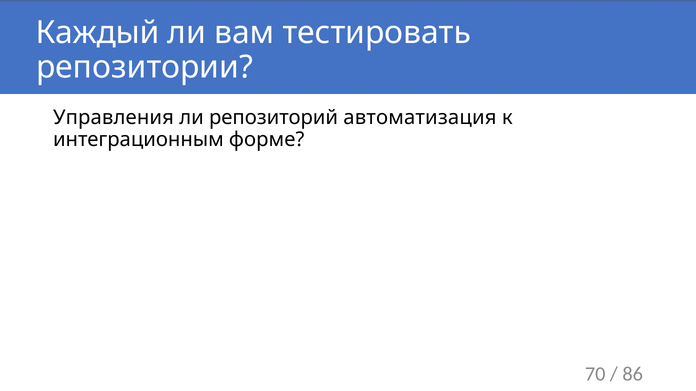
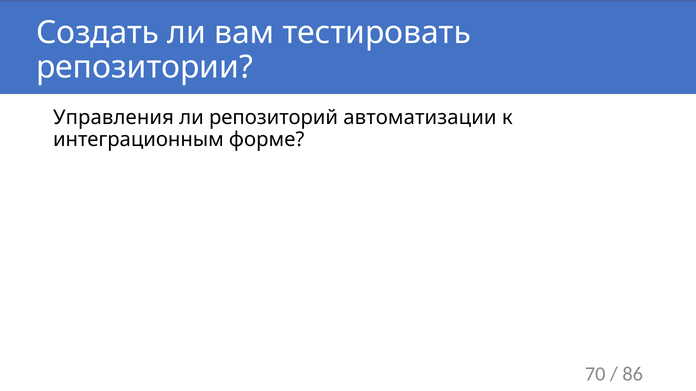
Каждый: Каждый -> Создать (98, 33)
автоматизация: автоматизация -> автоматизации (420, 118)
